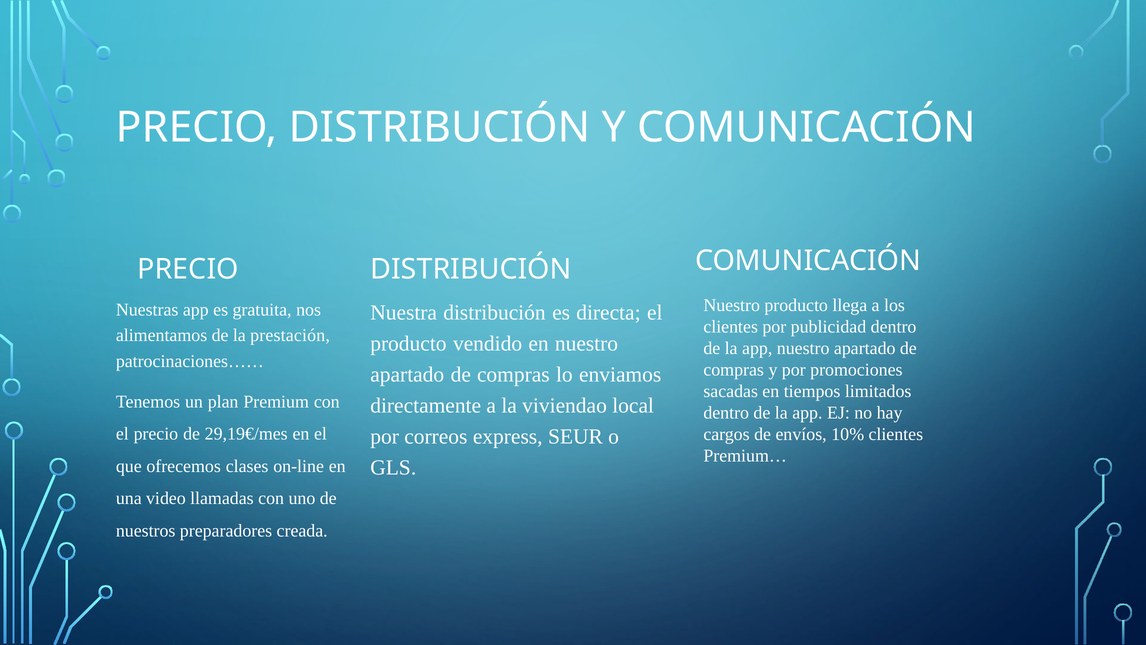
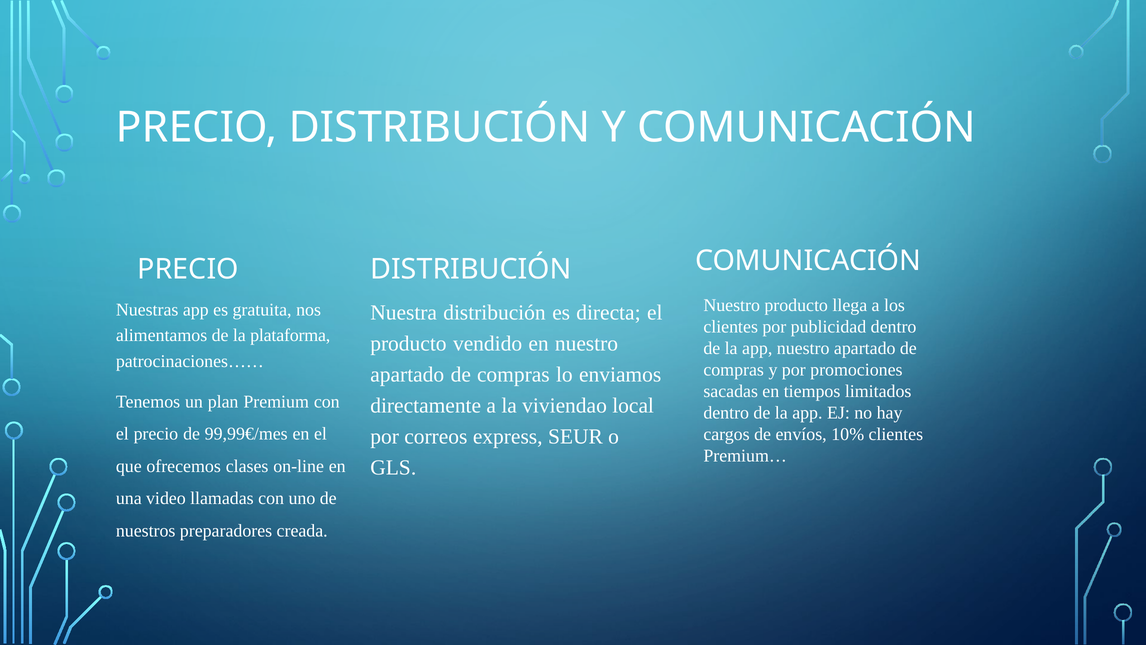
prestación: prestación -> plataforma (290, 335)
29,19€/mes: 29,19€/mes -> 99,99€/mes (246, 434)
